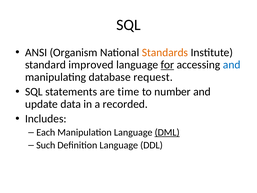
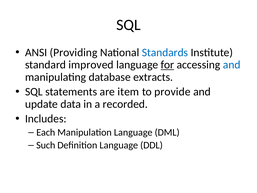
Organism: Organism -> Providing (74, 52)
Standards colour: orange -> blue (165, 52)
request: request -> extracts (153, 77)
time: time -> item (128, 92)
number: number -> provide (172, 92)
DML underline: present -> none (167, 132)
